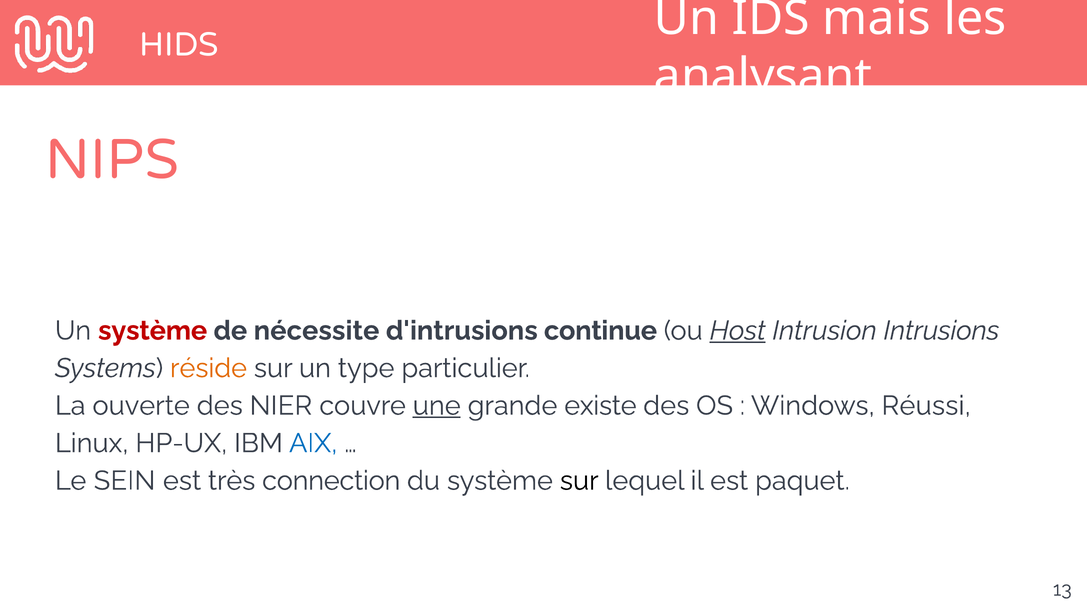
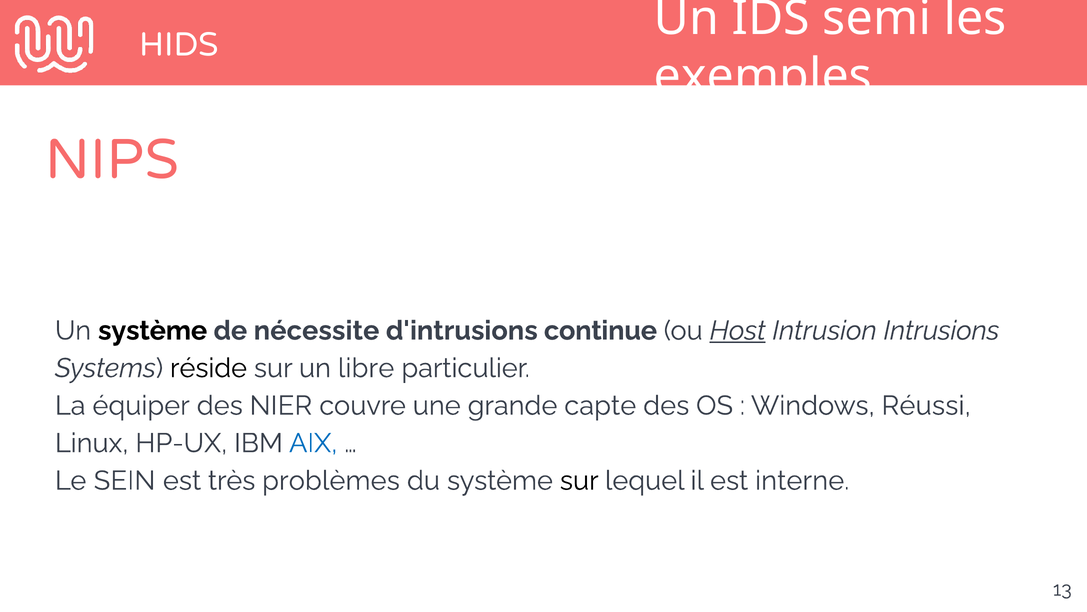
mais: mais -> semi (877, 18)
analysant: analysant -> exemples (763, 76)
système colour: red -> black (153, 330)
réside colour: orange -> black (209, 368)
type: type -> libre (366, 368)
ouverte: ouverte -> équiper (141, 405)
une underline: present -> none (437, 405)
existe: existe -> capte (600, 405)
connection: connection -> problèmes (331, 480)
paquet: paquet -> interne (802, 480)
